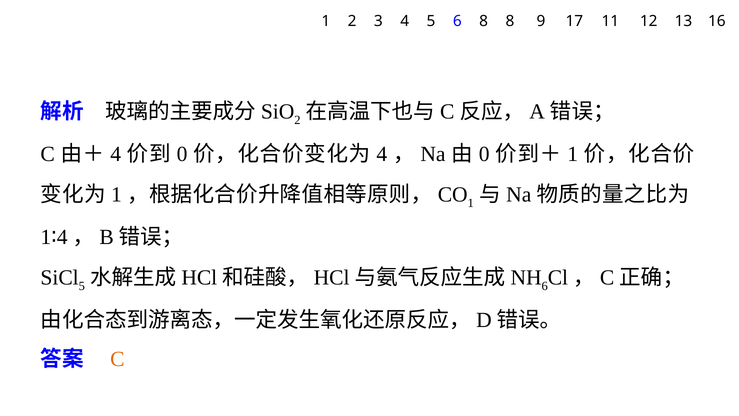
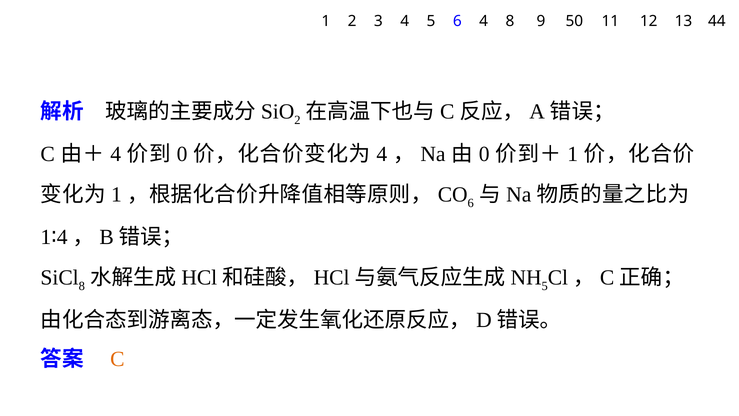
6 8: 8 -> 4 (484, 21)
17: 17 -> 50 (574, 21)
16: 16 -> 44 (717, 21)
1: 1 -> 6 (471, 203)
5: 5 -> 8 (82, 286)
6: 6 -> 5 (545, 286)
